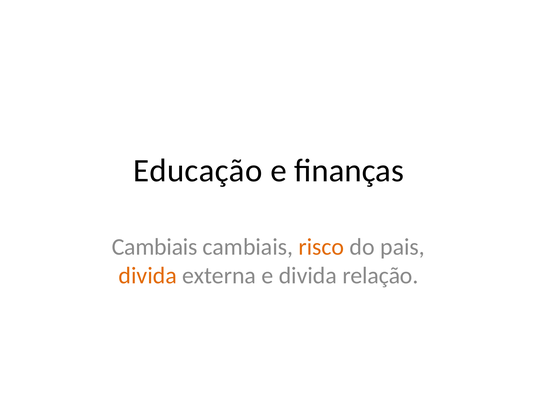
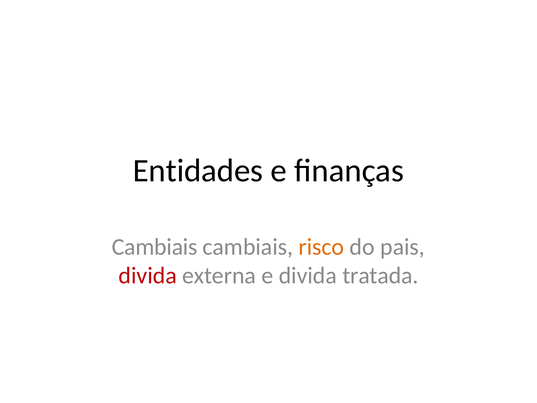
Educação: Educação -> Entidades (198, 171)
divida colour: orange -> red (148, 276)
relação: relação -> tratada (380, 276)
